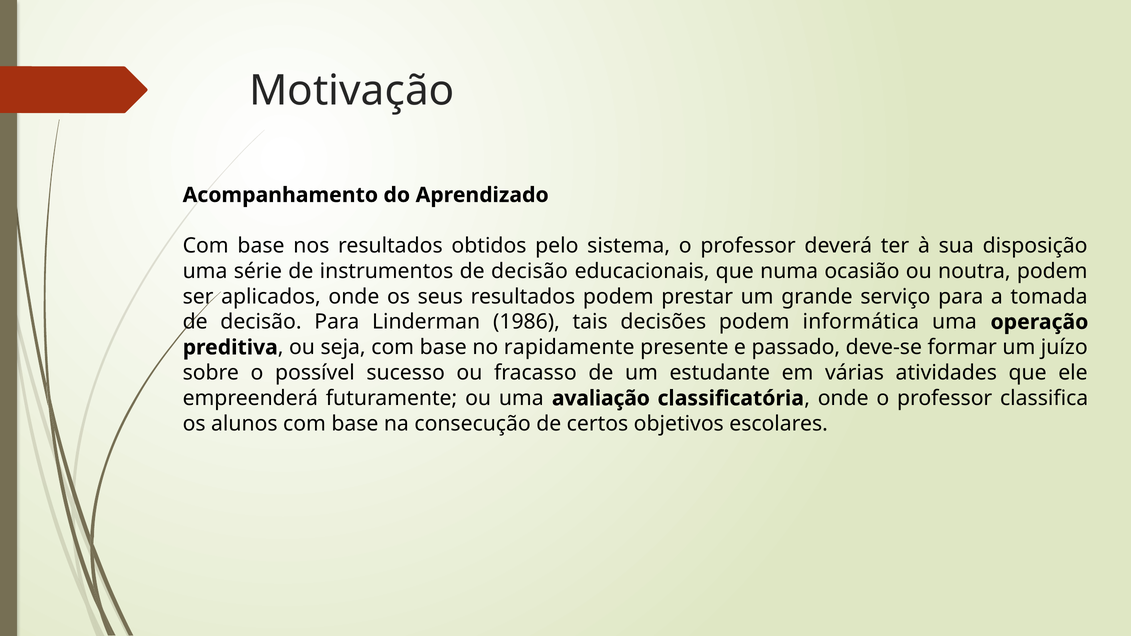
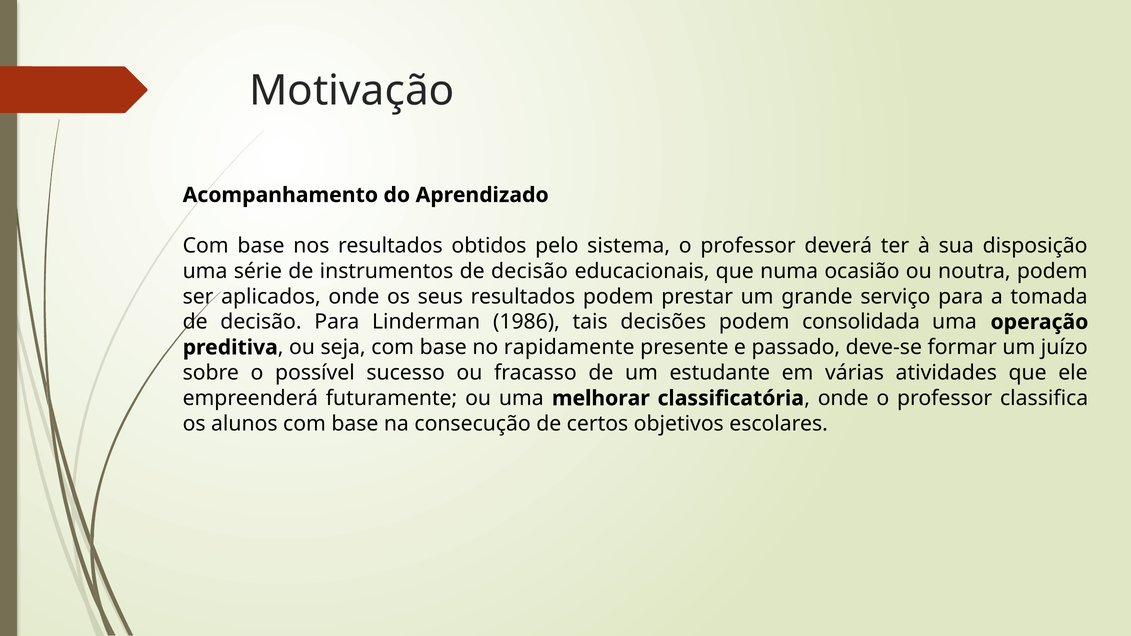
informática: informática -> consolidada (861, 322)
avaliação: avaliação -> melhorar (601, 398)
